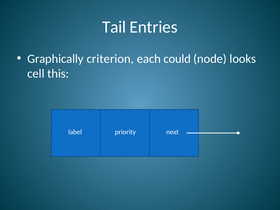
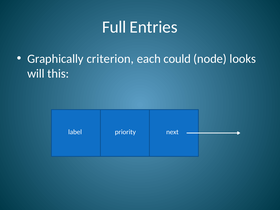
Tail: Tail -> Full (114, 27)
cell: cell -> will (36, 74)
